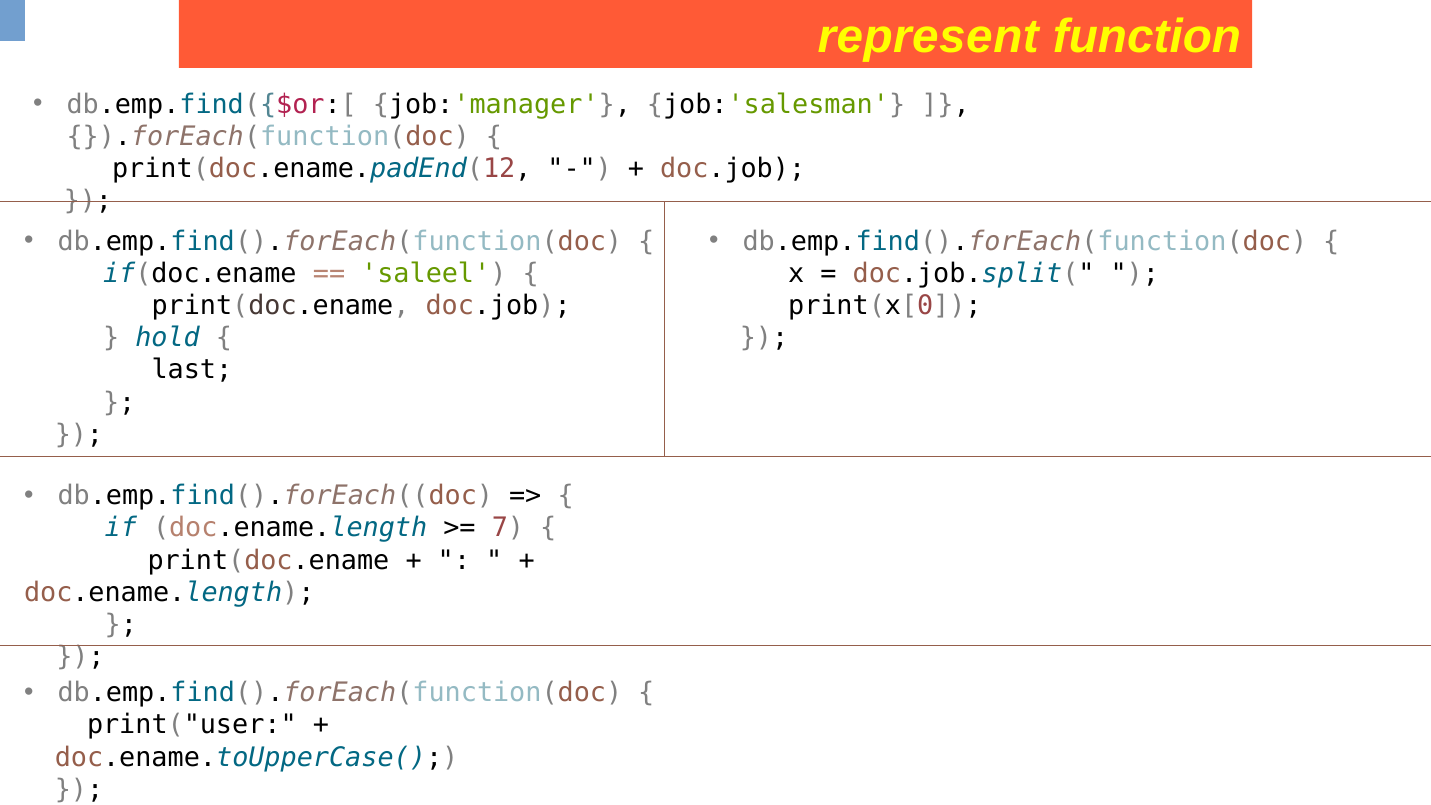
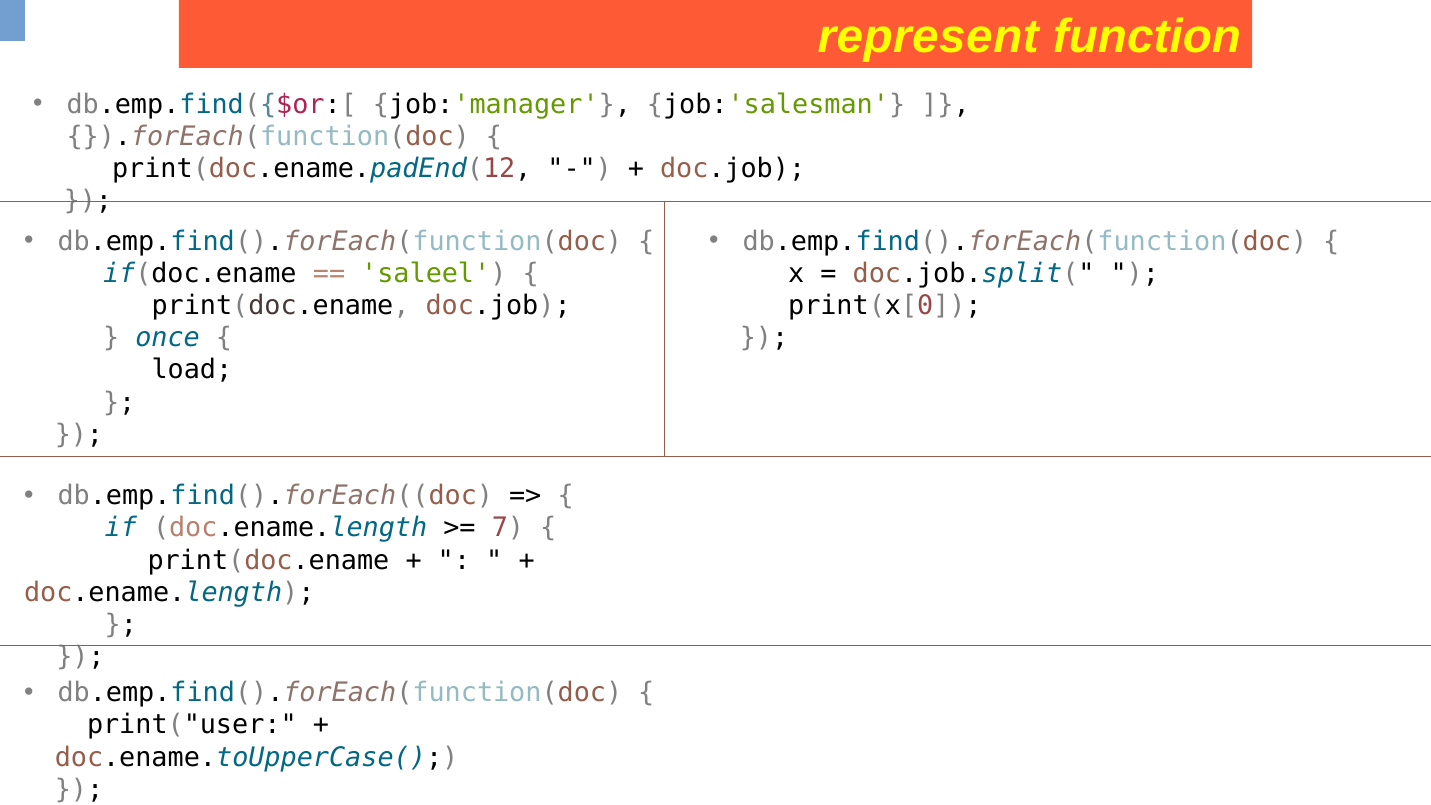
hold: hold -> once (168, 338)
last: last -> load (192, 370)
